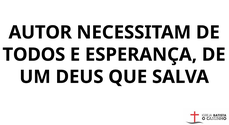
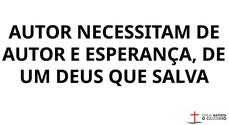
TODOS: TODOS -> AUTOR (34, 54)
